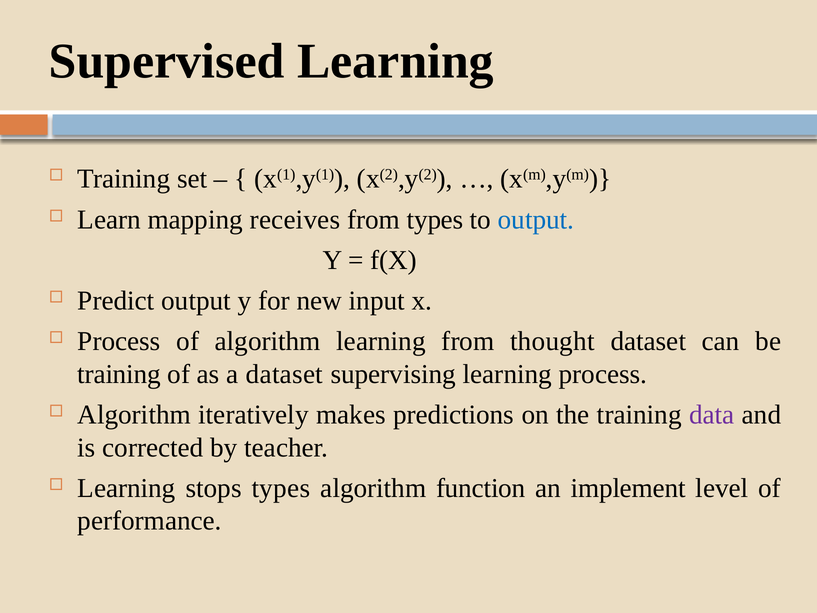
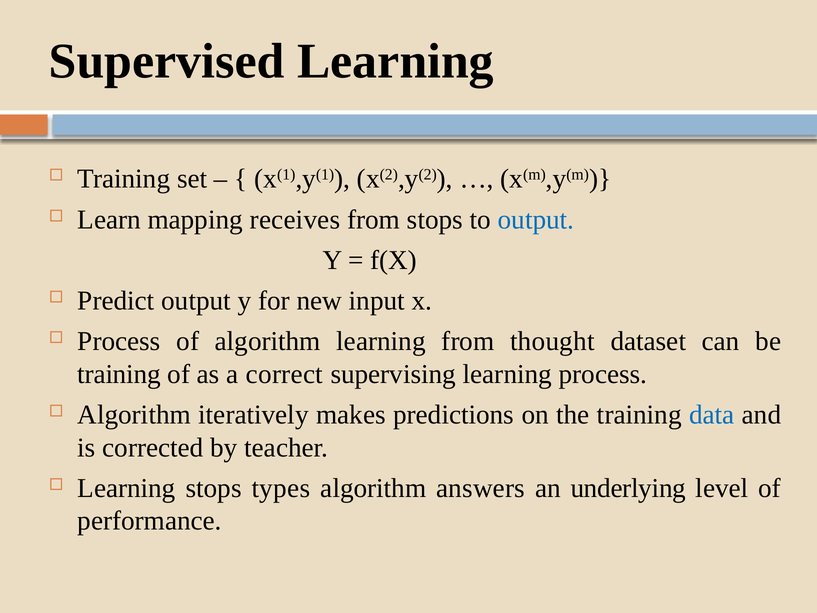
from types: types -> stops (435, 219)
a dataset: dataset -> correct (284, 374)
data colour: purple -> blue (712, 415)
function: function -> answers (481, 488)
implement: implement -> underlying (628, 488)
